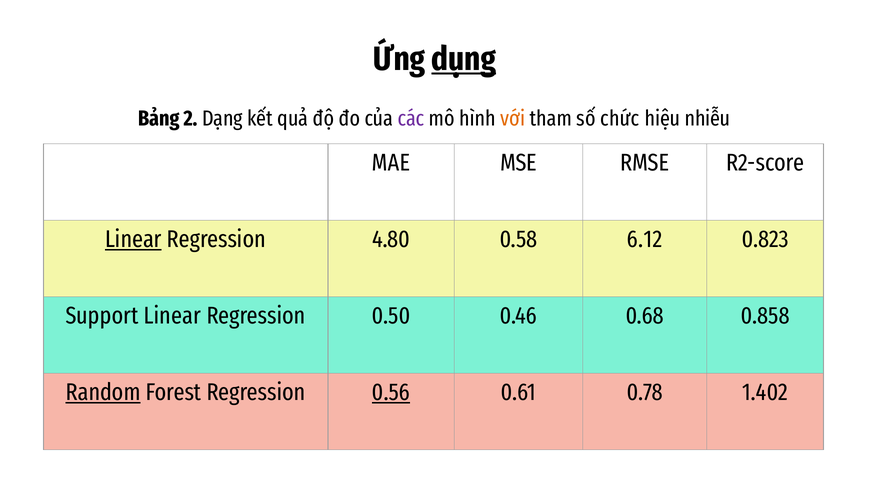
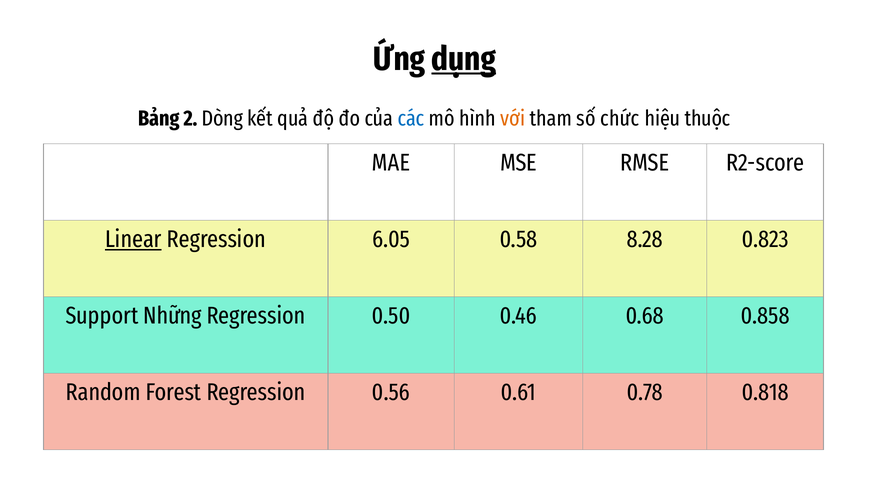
Dạng: Dạng -> Dòng (222, 118)
các colour: purple -> blue (411, 118)
nhiễu: nhiễu -> thuộc (708, 118)
4.80: 4.80 -> 6.05 (391, 239)
6.12: 6.12 -> 8.28 (645, 239)
Support Linear: Linear -> Những (173, 316)
Random underline: present -> none (103, 392)
0.56 underline: present -> none (391, 392)
1.402: 1.402 -> 0.818 (765, 392)
